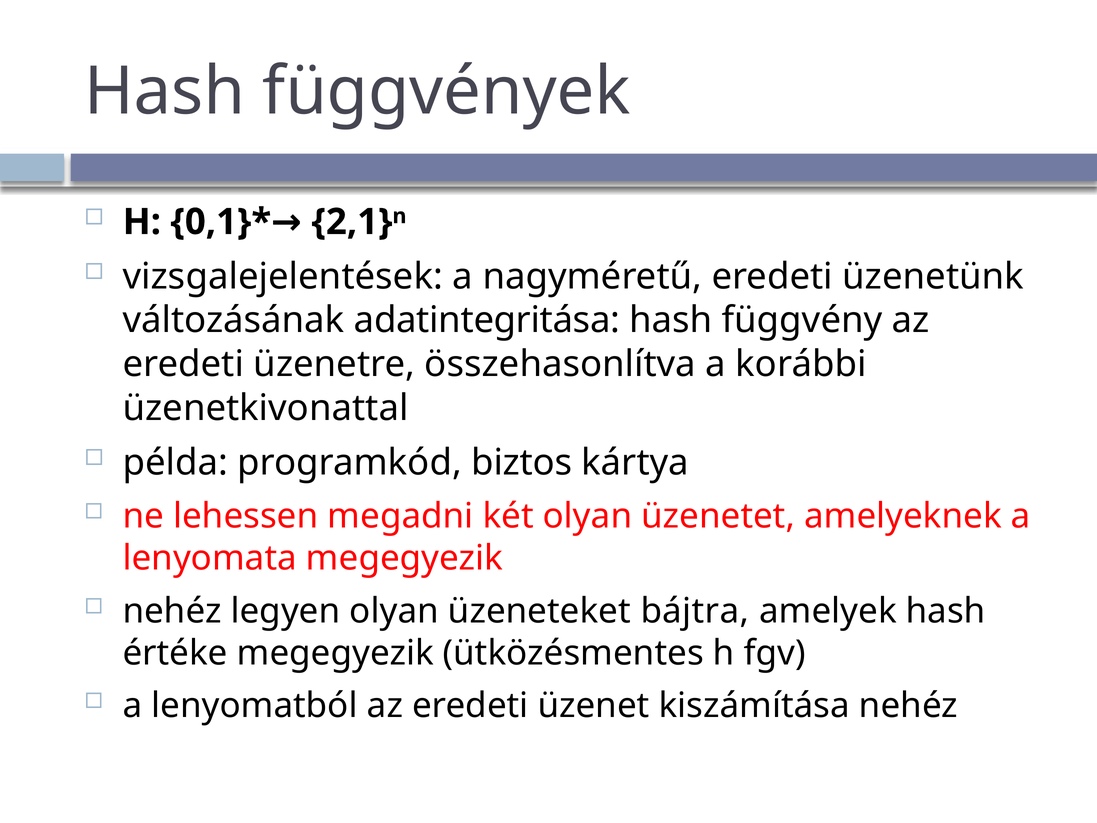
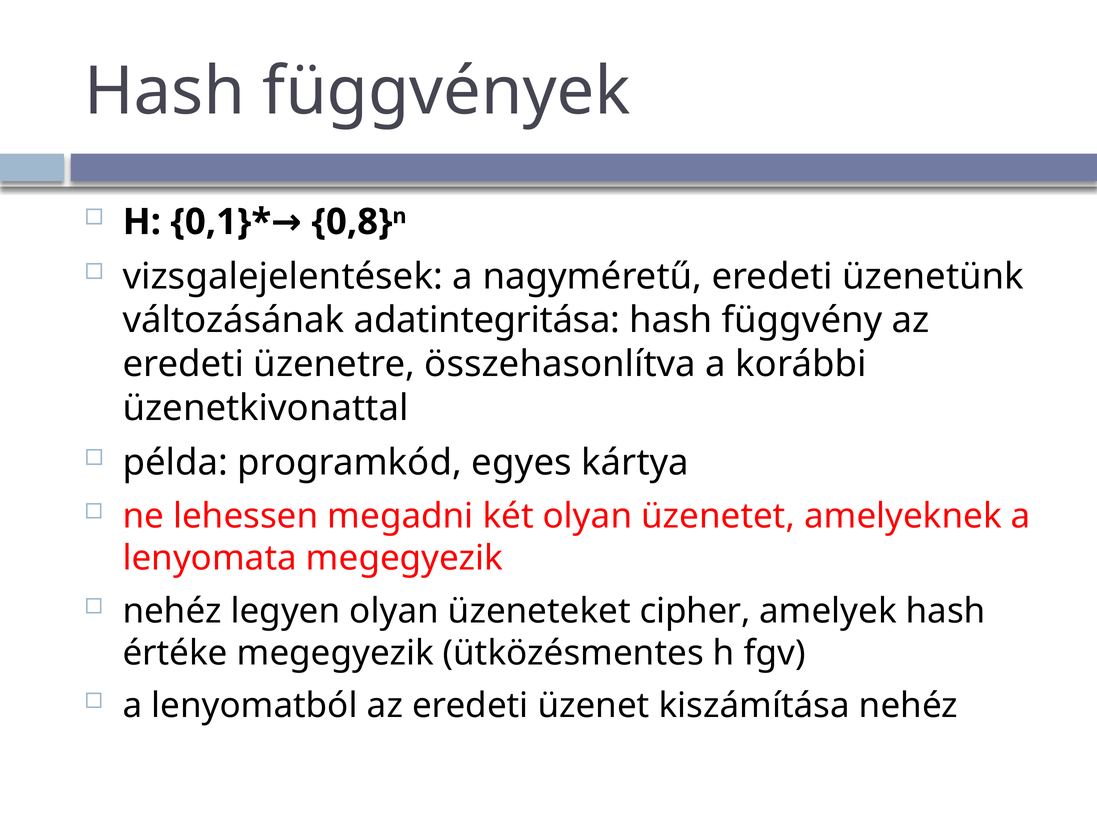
2,1: 2,1 -> 0,8 (352, 222)
biztos: biztos -> egyes (522, 463)
bájtra: bájtra -> cipher (695, 611)
